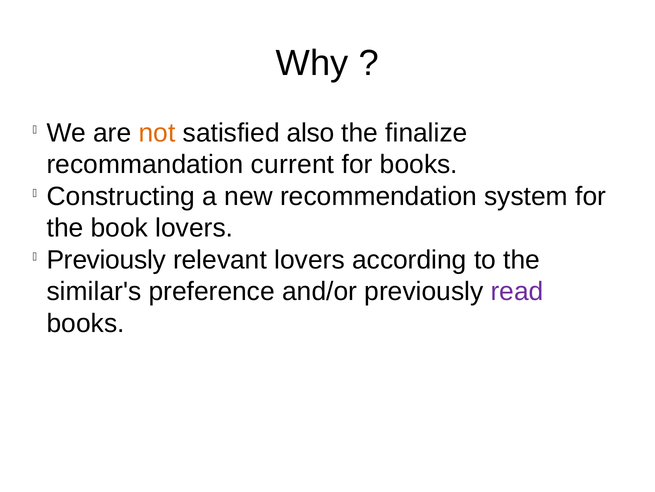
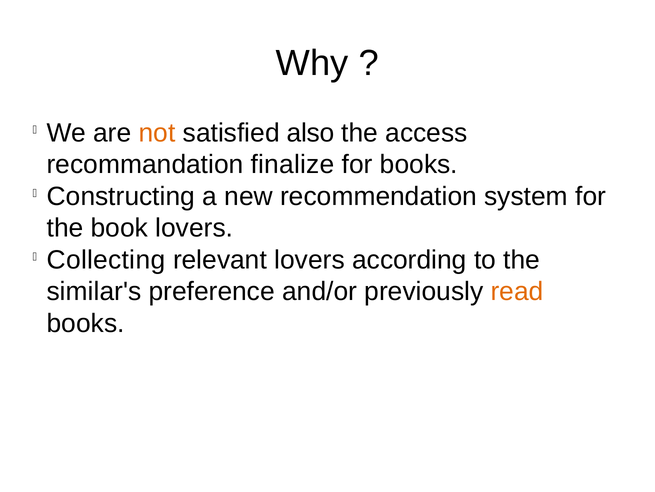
finalize: finalize -> access (426, 133)
current: current -> finalize (293, 164)
Previously: Previously -> Collecting (106, 259)
read colour: purple -> orange (517, 291)
